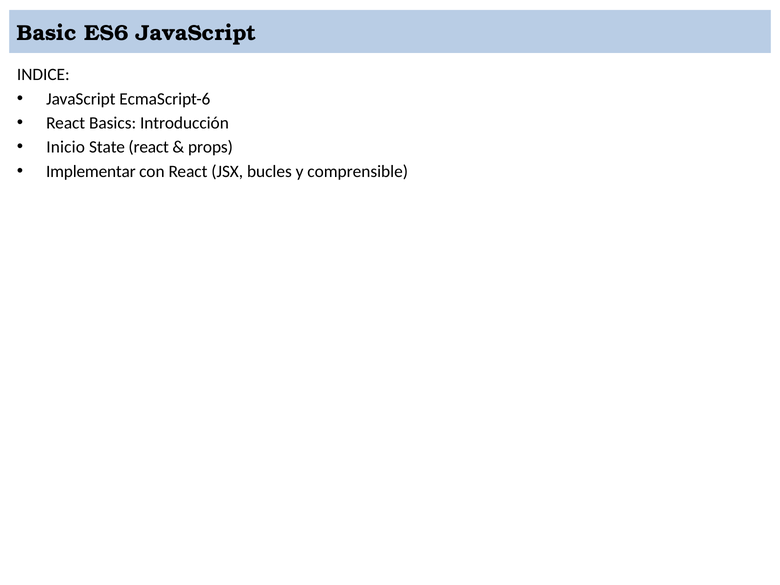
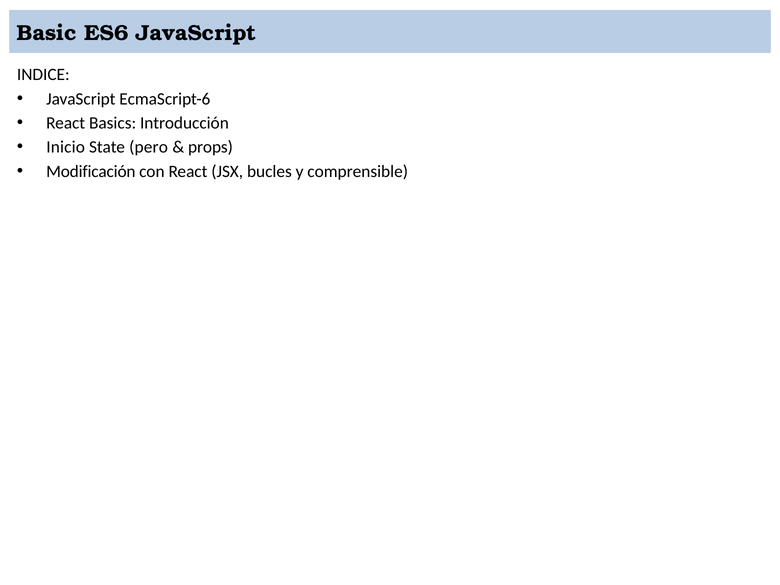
State react: react -> pero (149, 147)
Implementar: Implementar -> Modificación (91, 171)
